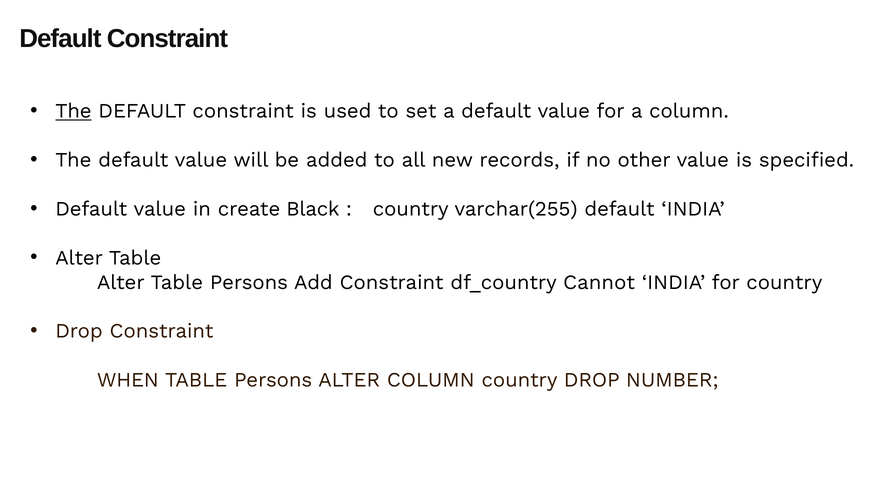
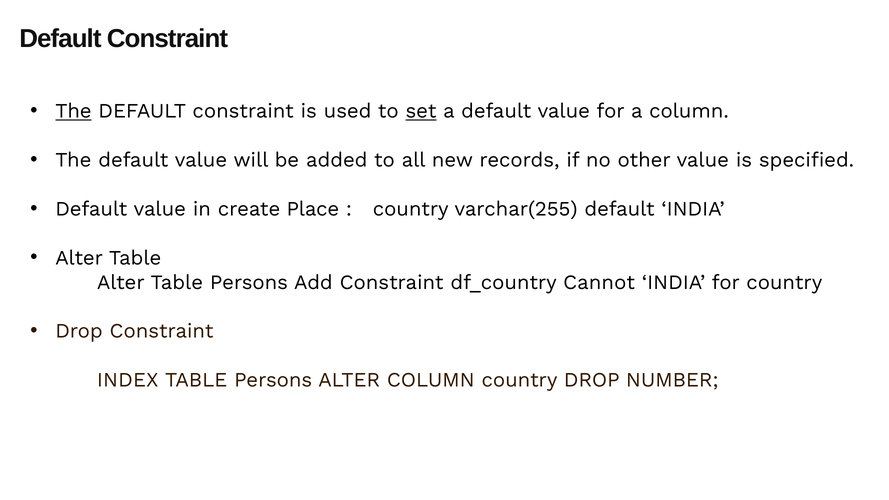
set underline: none -> present (421, 111)
Black: Black -> Place (313, 209)
WHEN: WHEN -> INDEX (128, 380)
